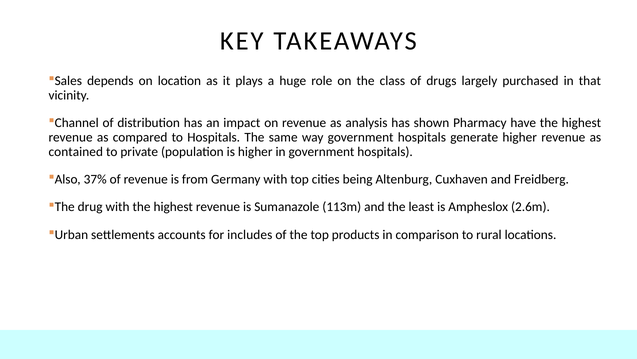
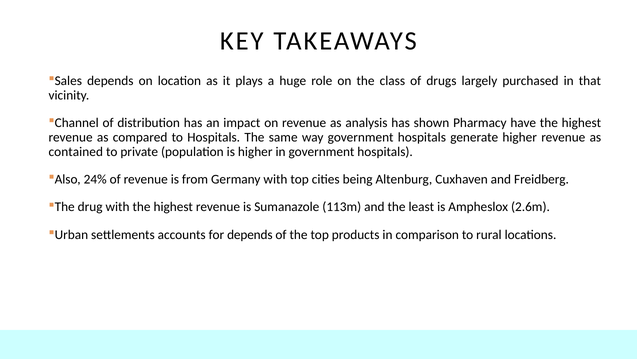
37%: 37% -> 24% (95, 179)
for includes: includes -> depends (250, 234)
